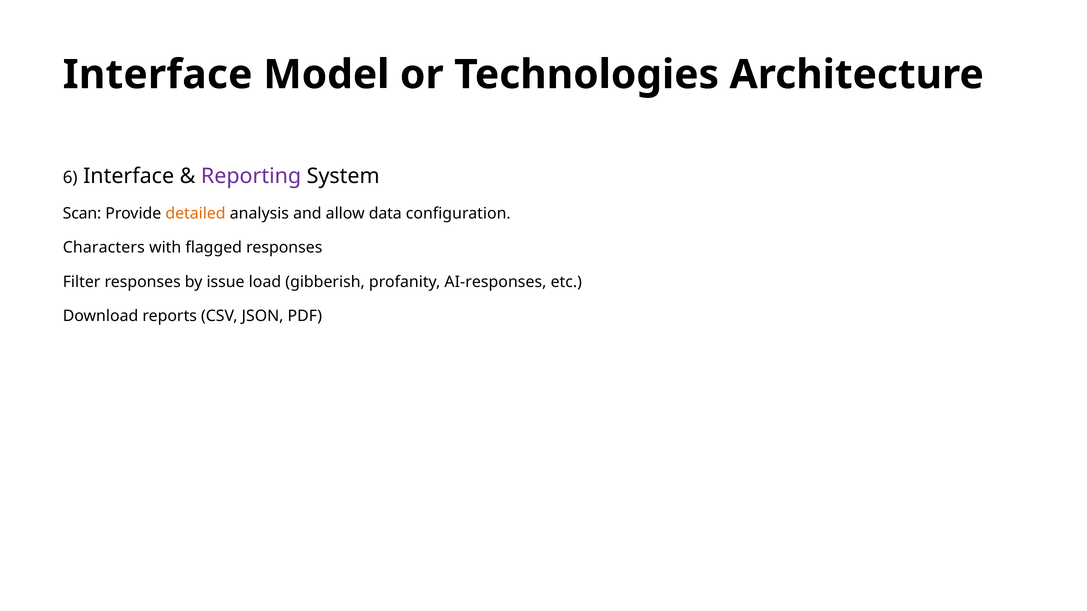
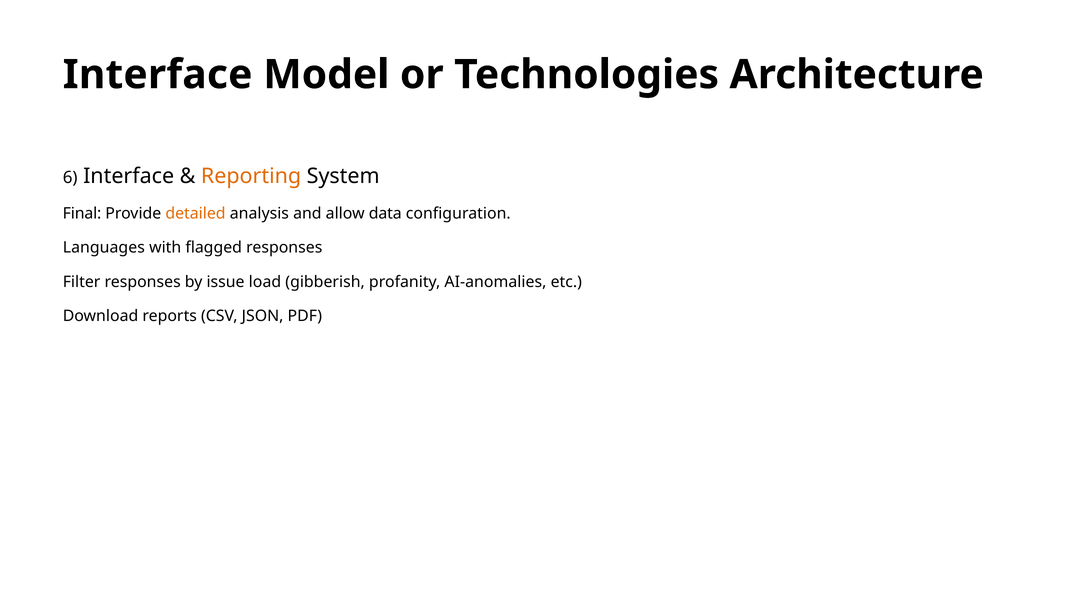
Reporting colour: purple -> orange (251, 177)
Scan: Scan -> Final (82, 214)
Characters: Characters -> Languages (104, 248)
AI-responses: AI-responses -> AI-anomalies (495, 282)
